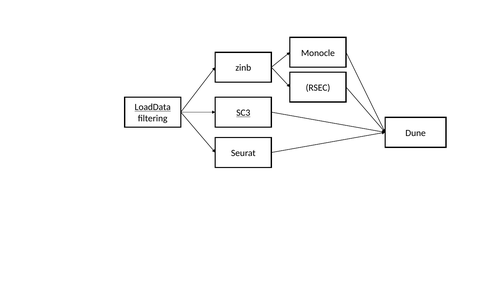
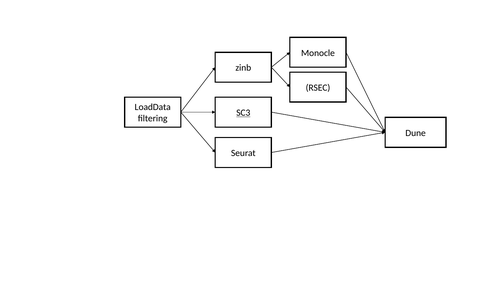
LoadData underline: present -> none (153, 107)
